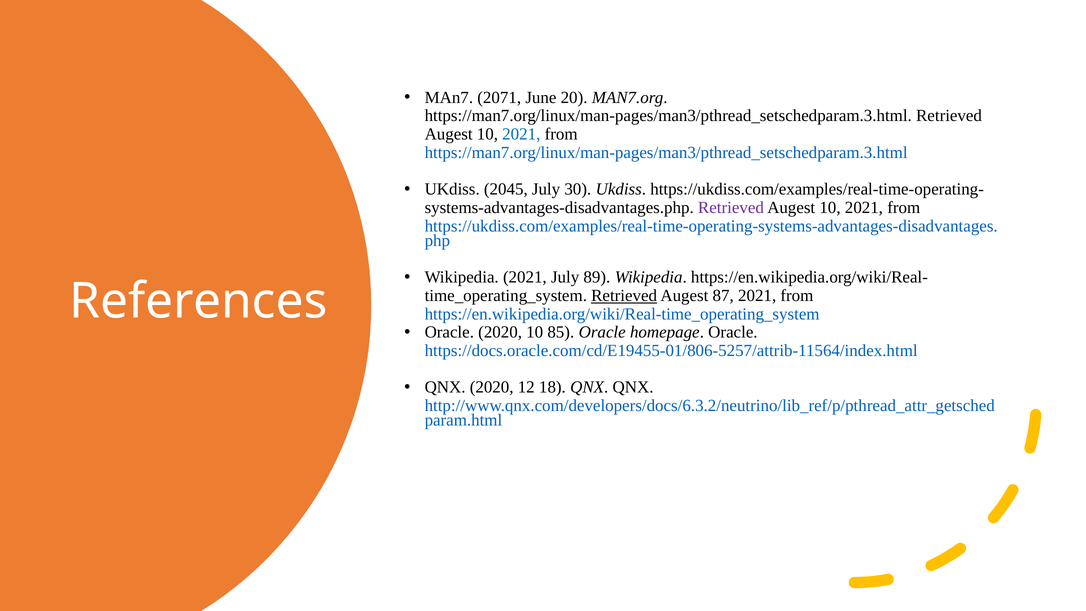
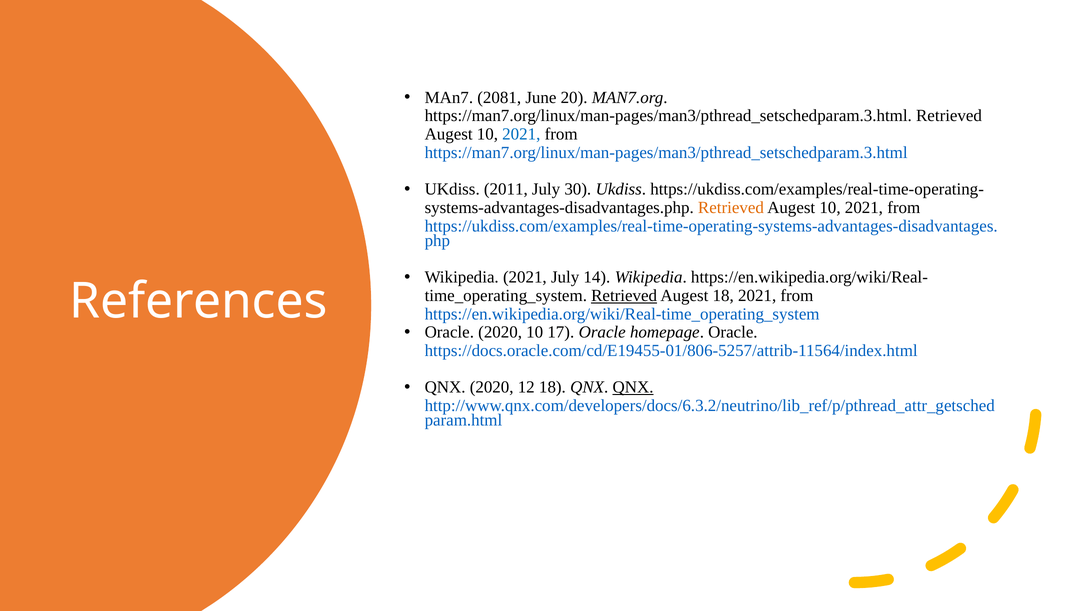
2071: 2071 -> 2081 (499, 97)
2045: 2045 -> 2011 (506, 189)
Retrieved colour: purple -> orange (731, 208)
89: 89 -> 14 (597, 277)
Augest 87: 87 -> 18 (723, 296)
85: 85 -> 17 (561, 332)
QNX underline: none -> present (633, 387)
